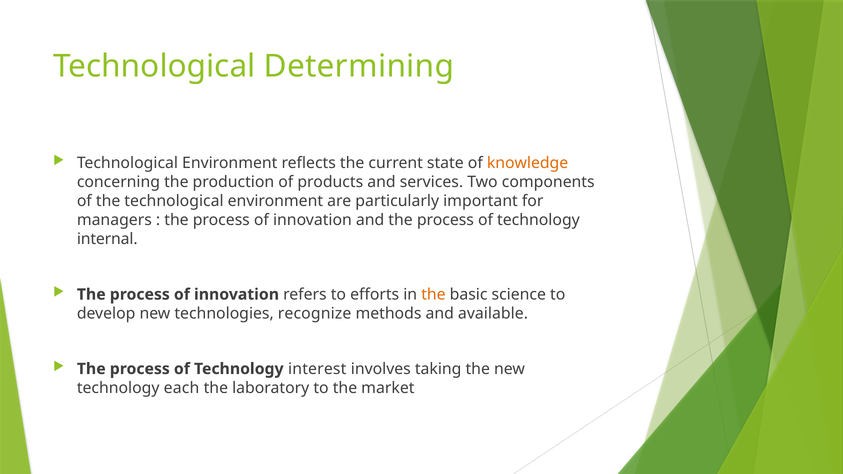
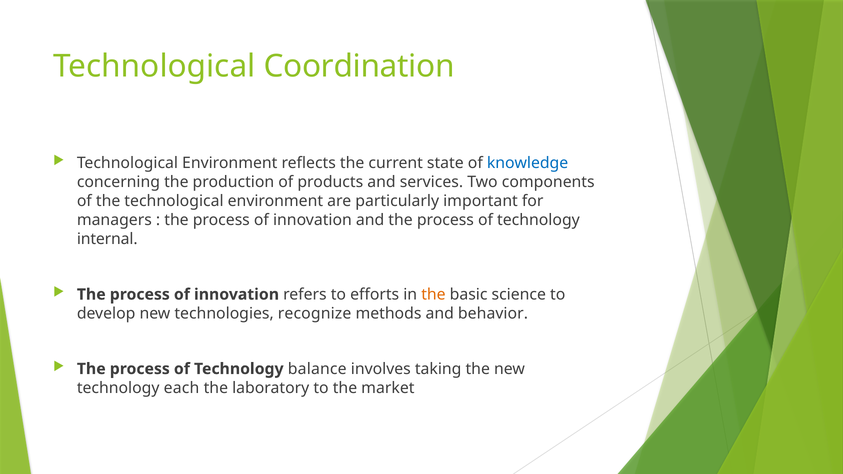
Determining: Determining -> Coordination (359, 66)
knowledge colour: orange -> blue (528, 163)
available: available -> behavior (493, 314)
interest: interest -> balance (317, 369)
